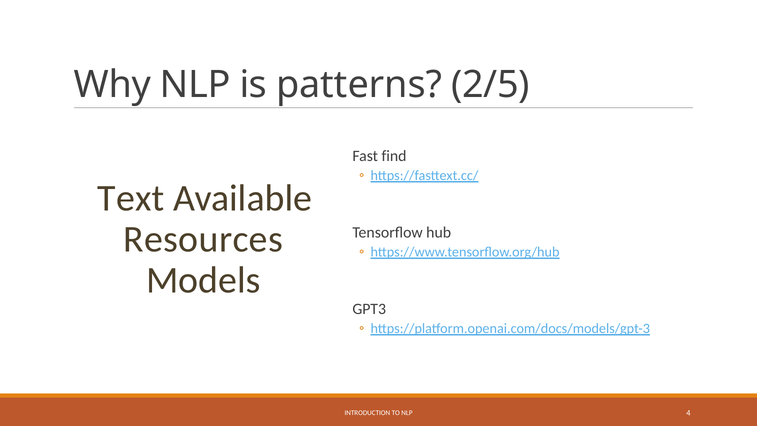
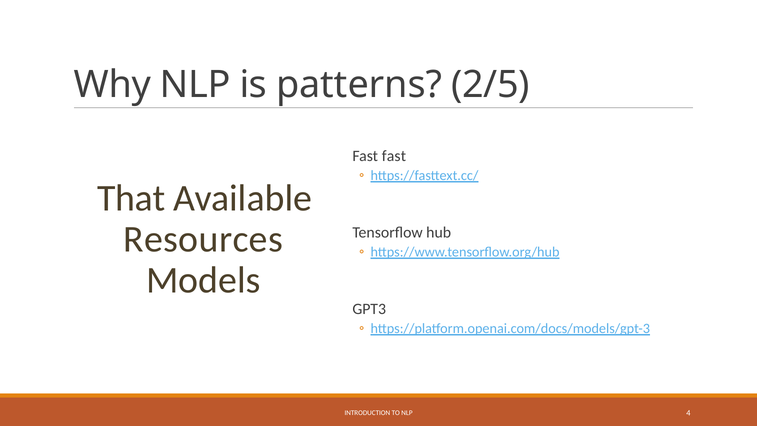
Fast find: find -> fast (394, 156)
Text: Text -> That (131, 198)
